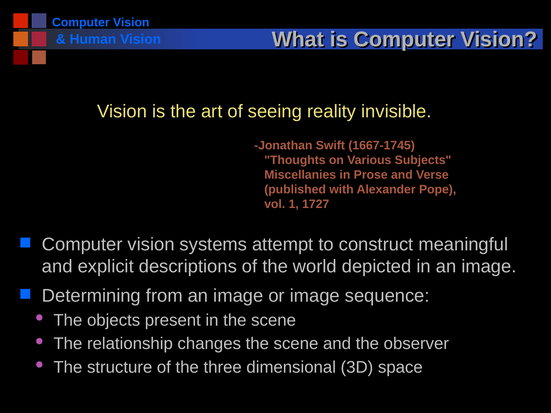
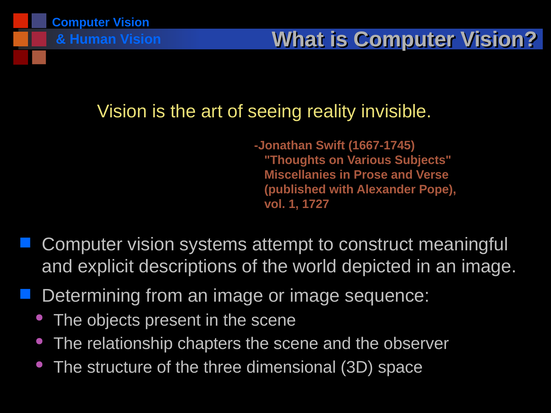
changes: changes -> chapters (209, 344)
